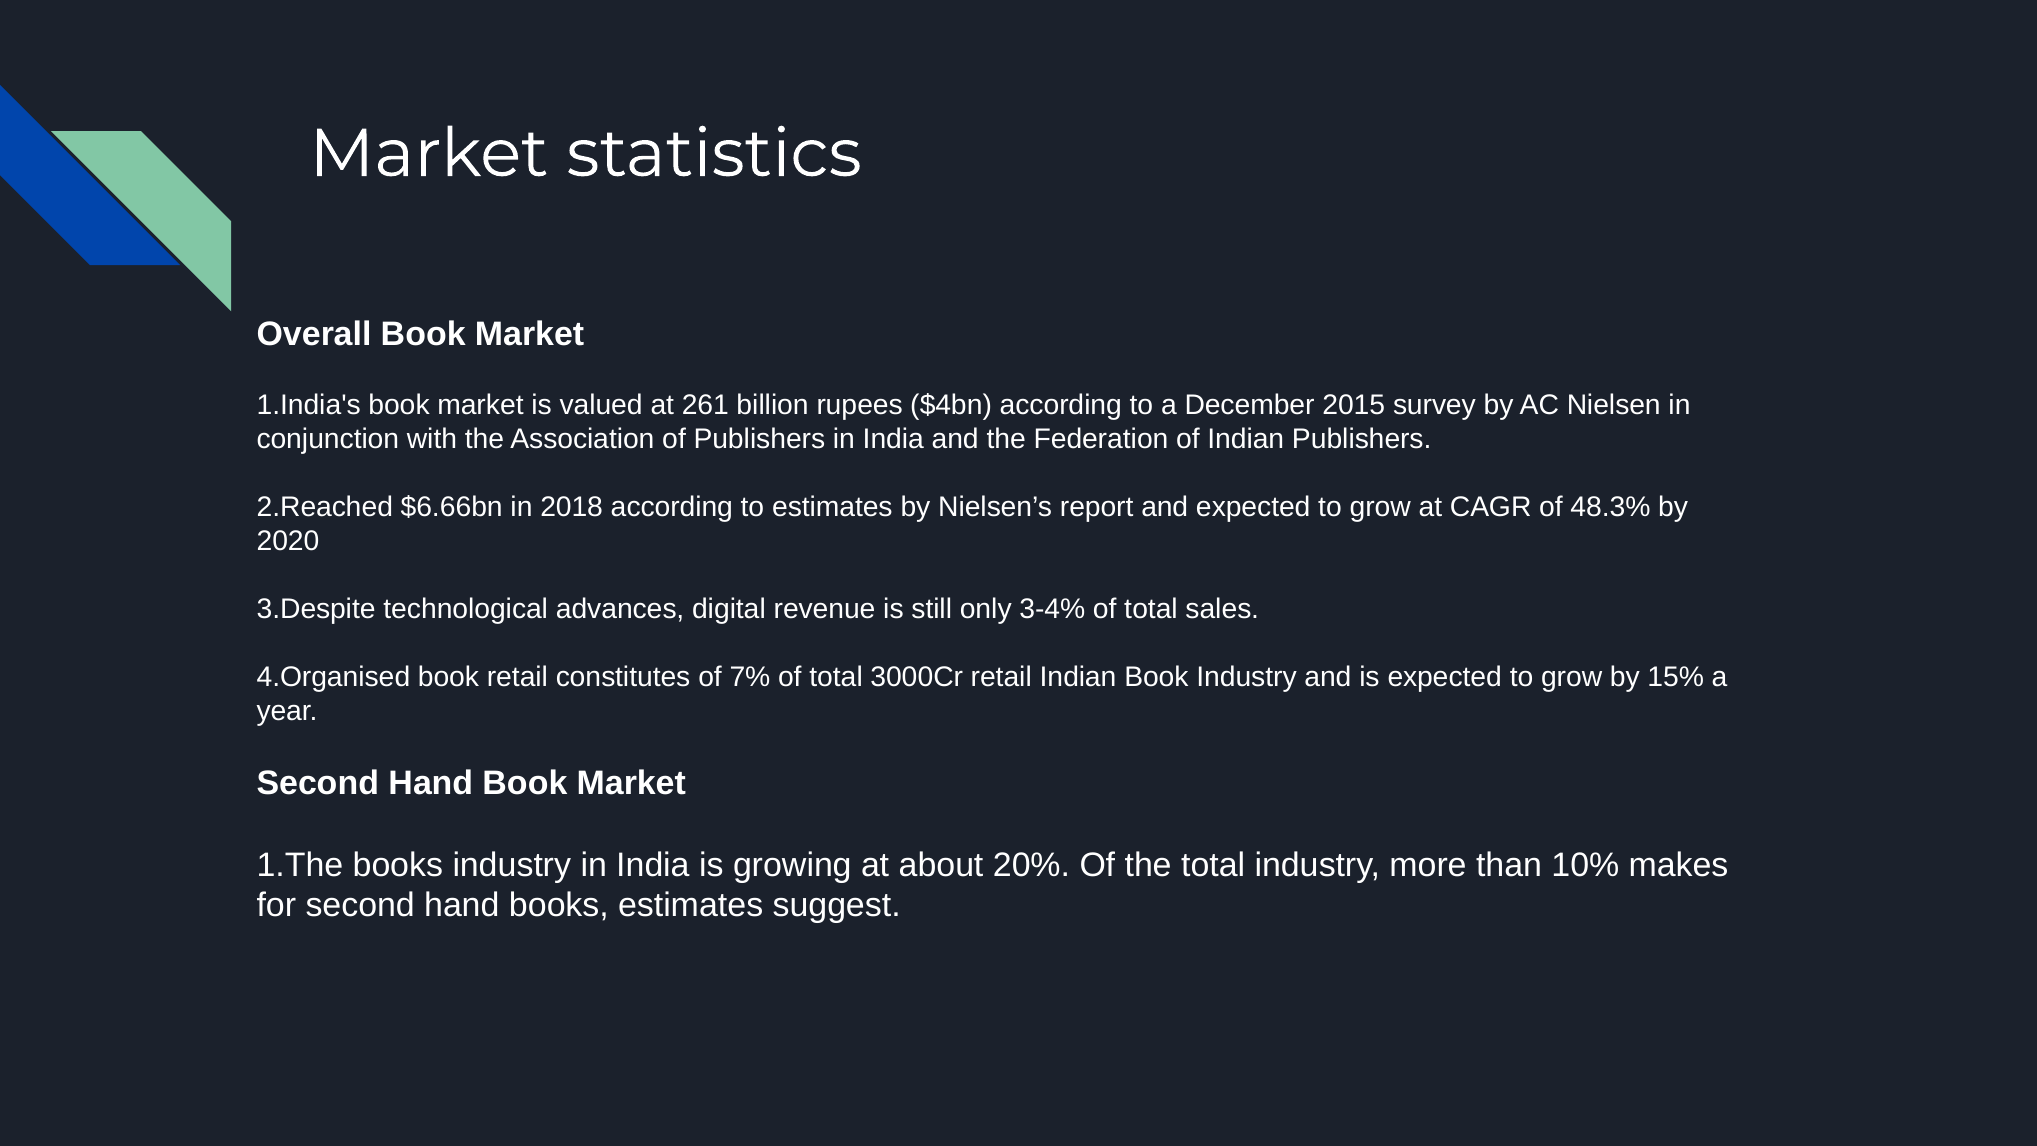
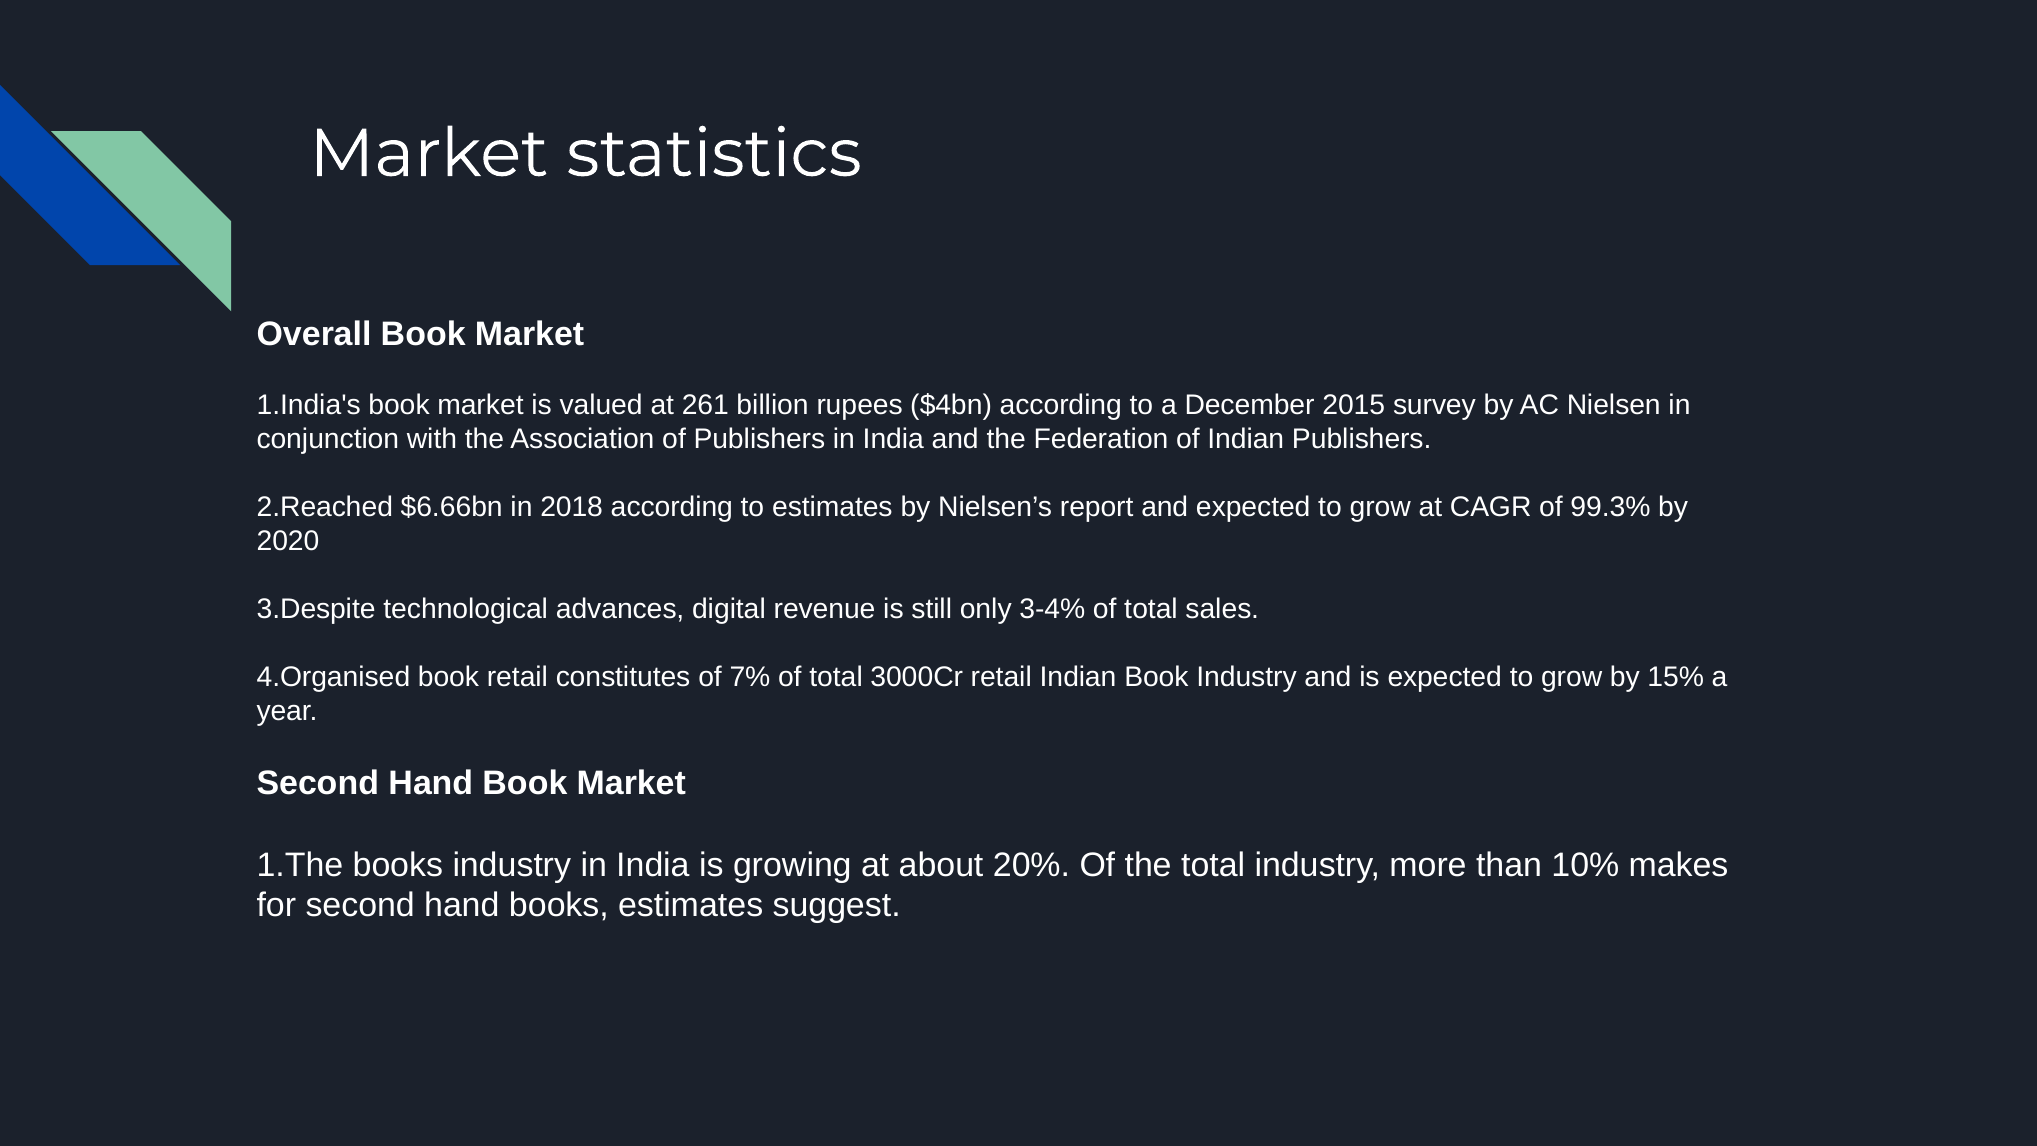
48.3%: 48.3% -> 99.3% (1611, 507)
